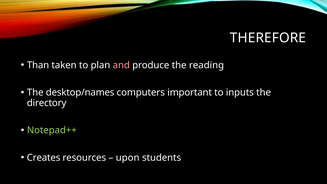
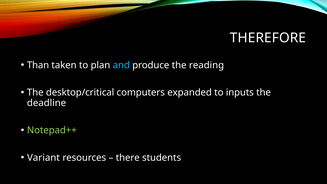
and colour: pink -> light blue (121, 65)
desktop/names: desktop/names -> desktop/critical (80, 93)
important: important -> expanded (190, 93)
directory: directory -> deadline (47, 103)
Creates: Creates -> Variant (43, 158)
upon: upon -> there (128, 158)
